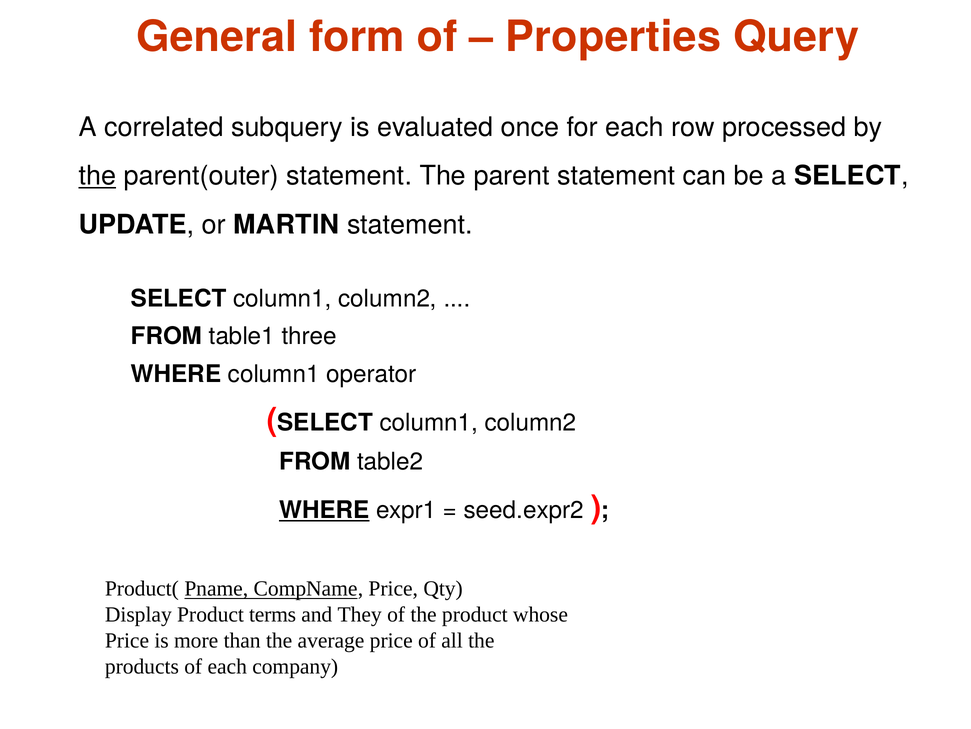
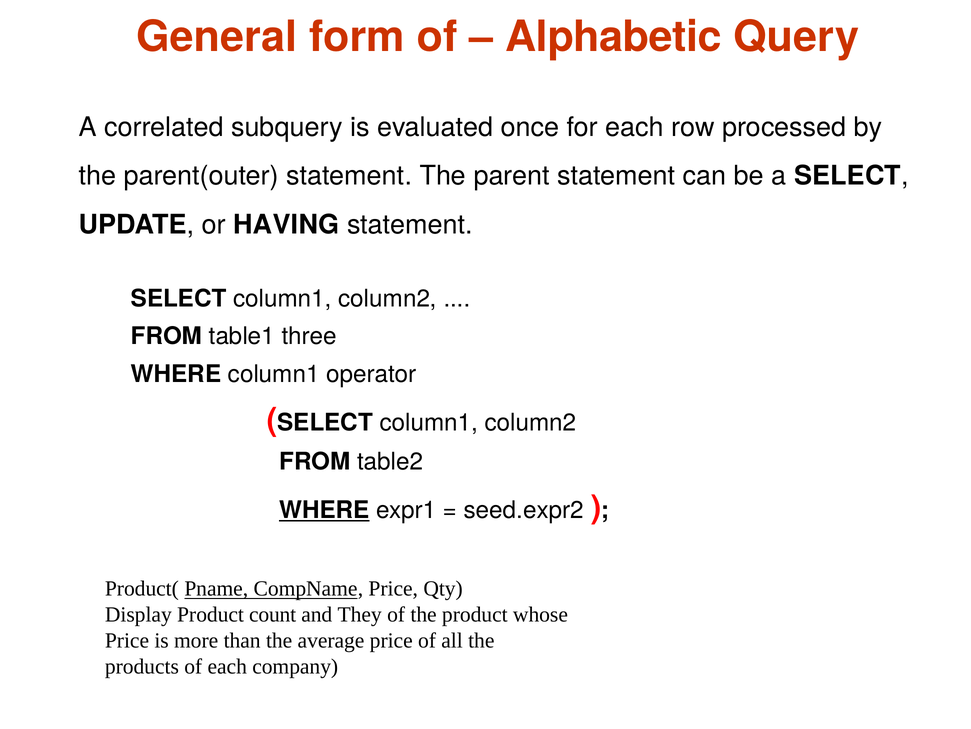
Properties: Properties -> Alphabetic (614, 37)
the underline: present -> none (97, 176)
MARTIN: MARTIN -> HAVING (286, 224)
terms: terms -> count (273, 614)
